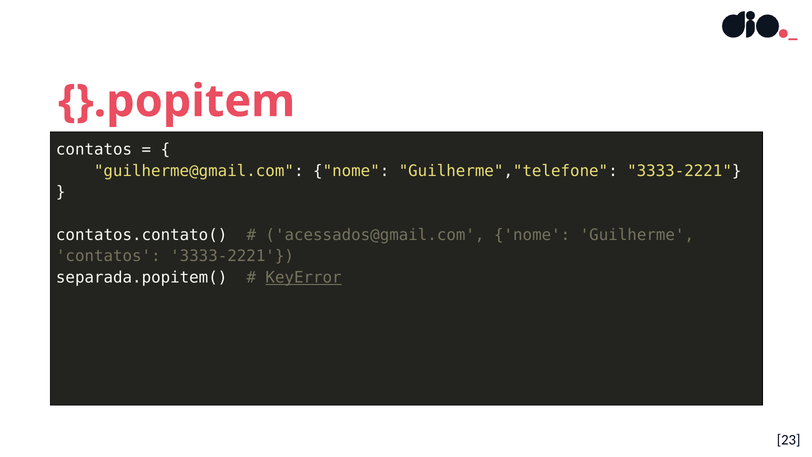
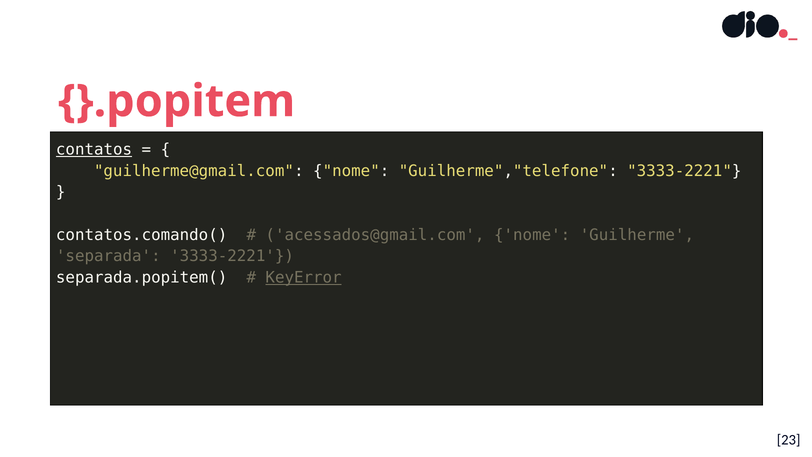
contatos underline: none -> present (94, 149)
contatos.contato(: contatos.contato( -> contatos.comando( (142, 235)
contatos: contatos -> separada (108, 256)
